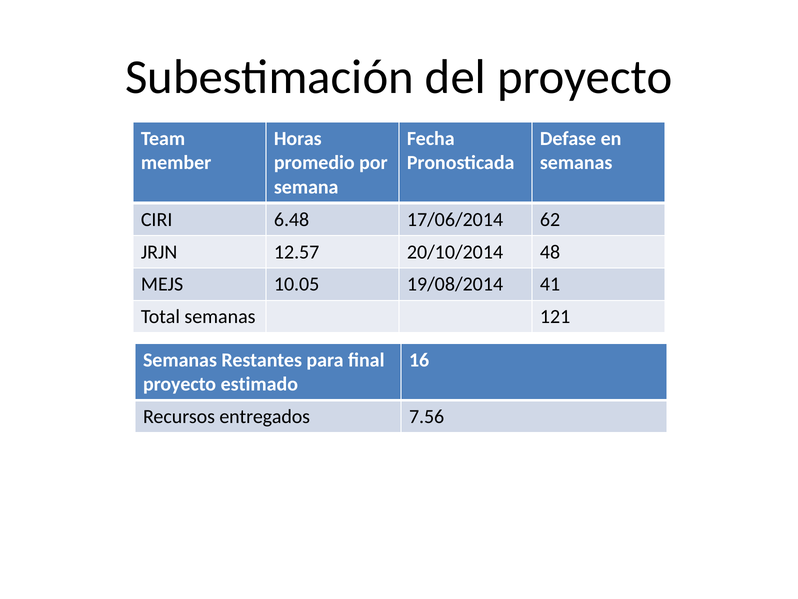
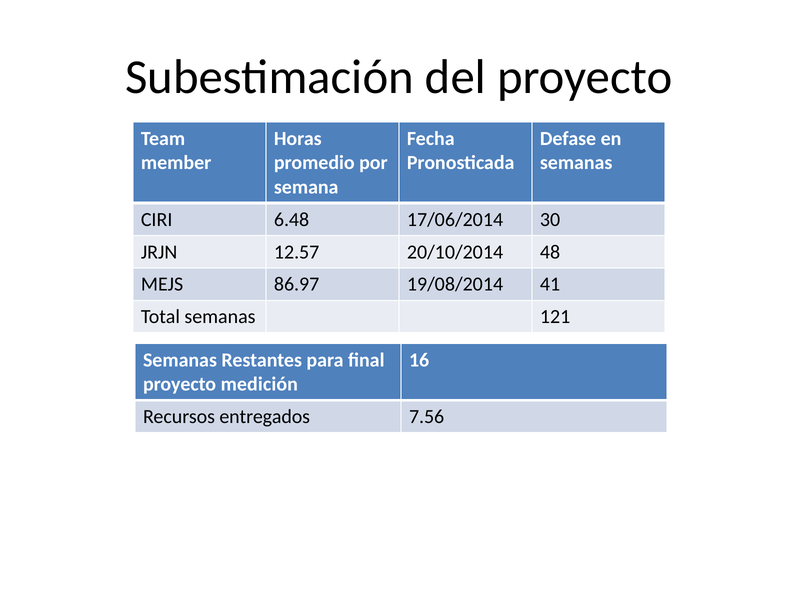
62: 62 -> 30 (550, 219)
10.05: 10.05 -> 86.97 (297, 284)
estimado: estimado -> medición (259, 384)
